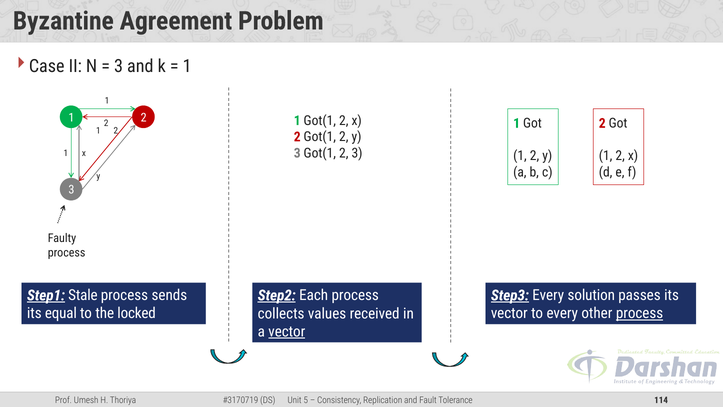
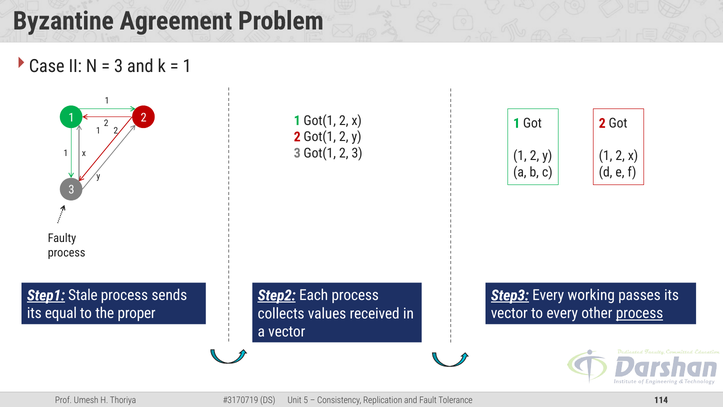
solution: solution -> working (591, 295)
locked: locked -> proper (137, 313)
vector underline: present -> none (287, 331)
